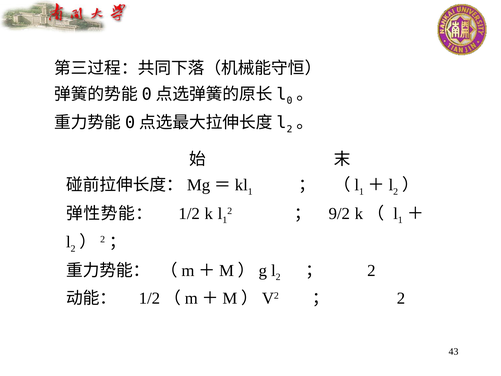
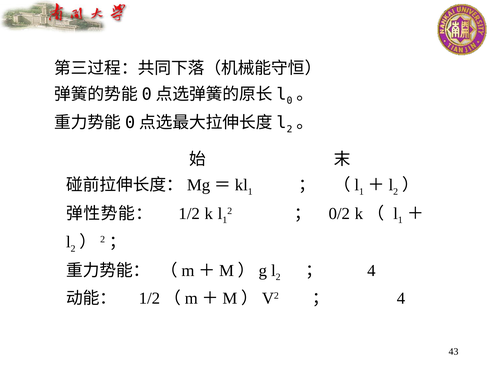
9/2: 9/2 -> 0/2 (339, 213)
2: 2 -> 4 (371, 270)
2: 2 -> 4 (401, 298)
